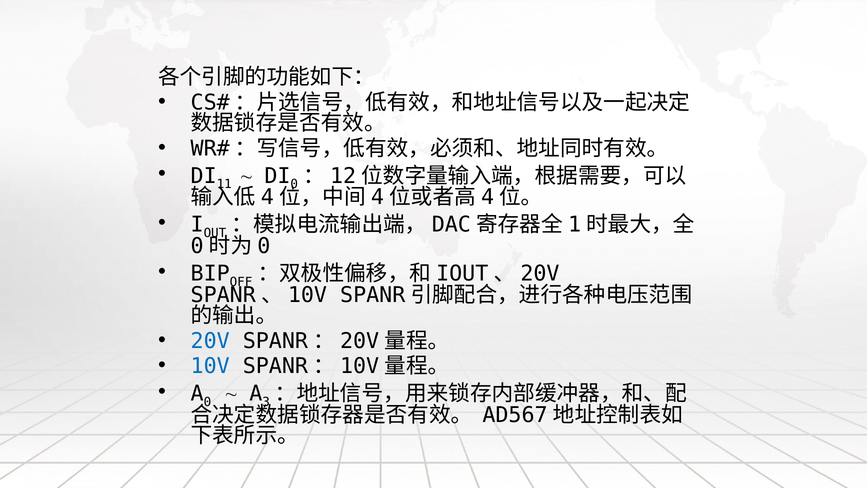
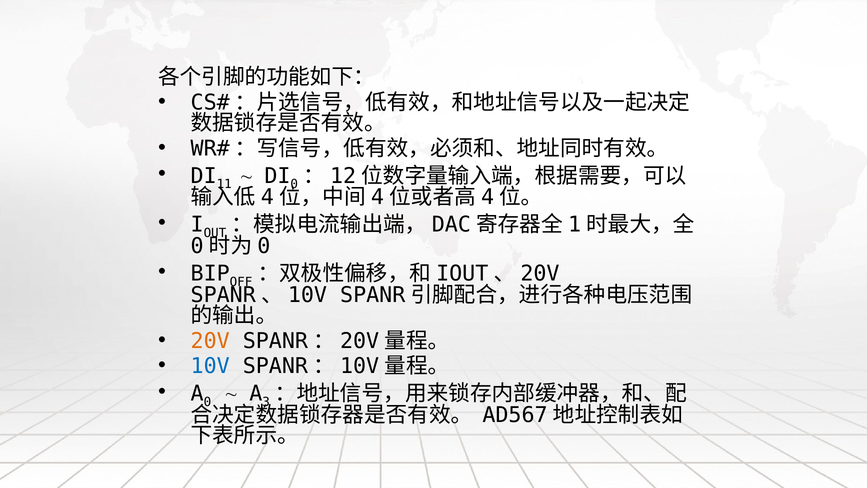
20V colour: blue -> orange (210, 341)
